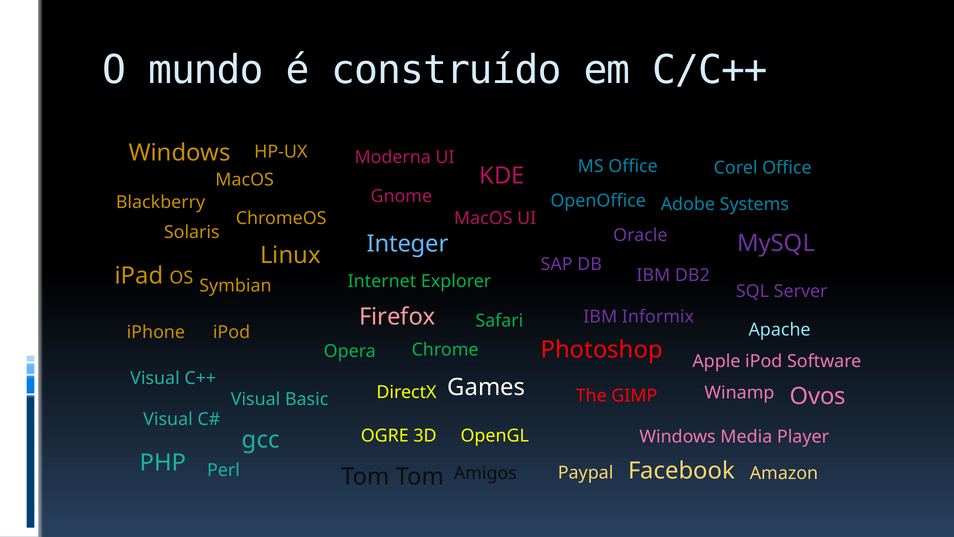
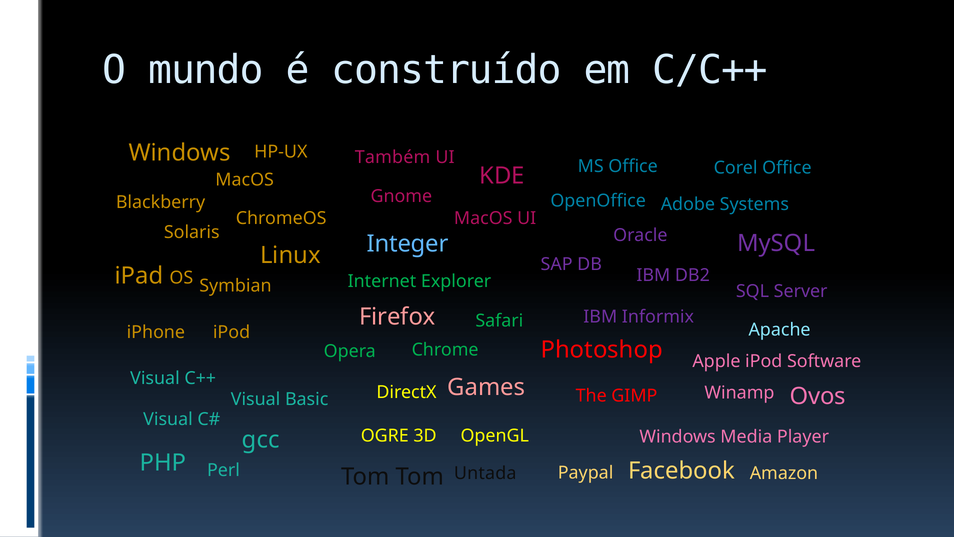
Moderna: Moderna -> Também (393, 157)
Games colour: white -> pink (486, 387)
Amigos: Amigos -> Untada (485, 473)
